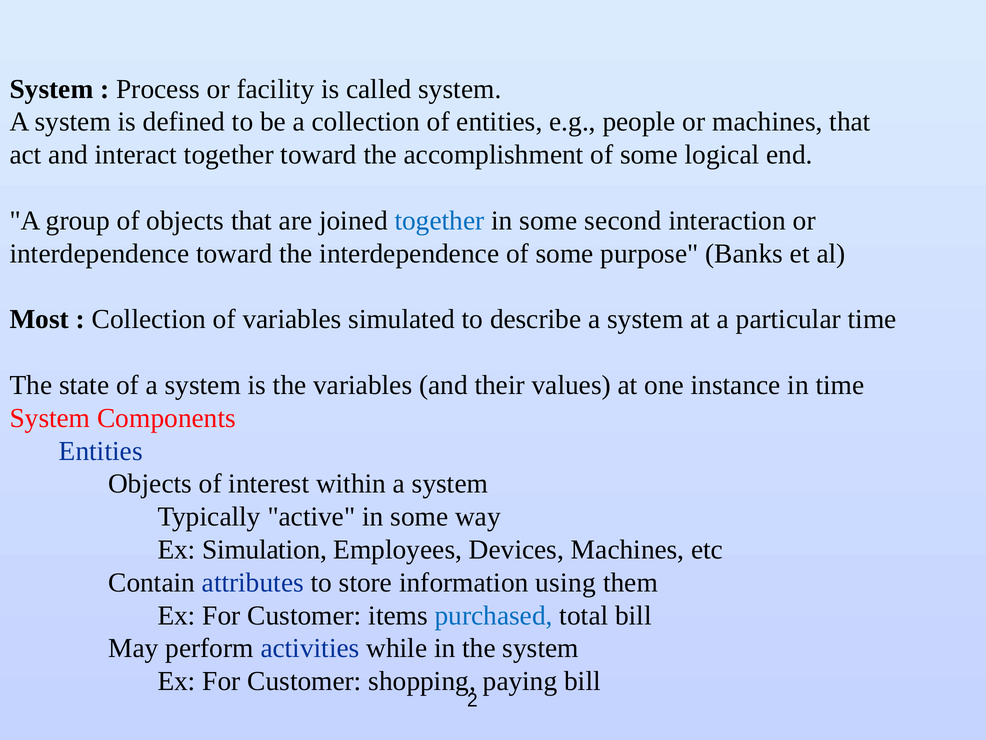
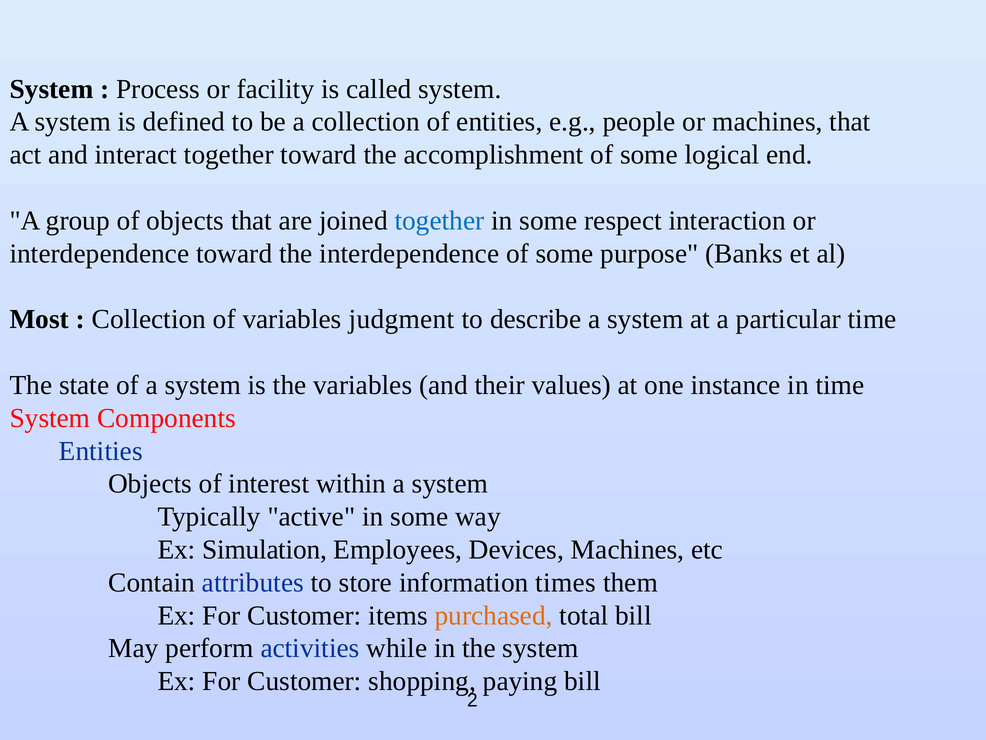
second: second -> respect (623, 220)
simulated: simulated -> judgment (402, 319)
using: using -> times (566, 582)
purchased colour: blue -> orange (494, 615)
